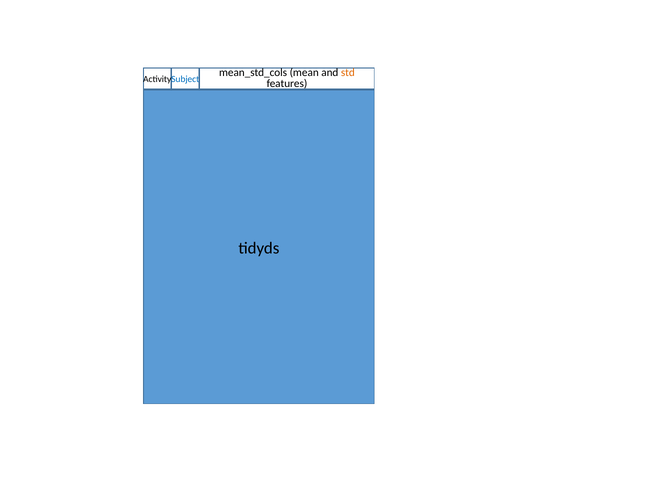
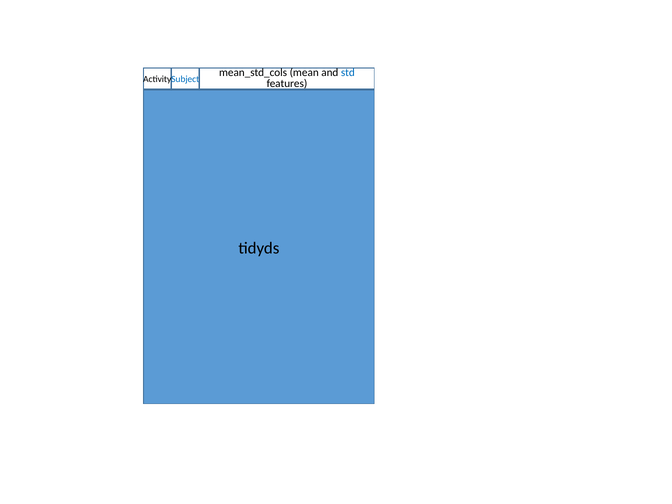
std colour: orange -> blue (348, 73)
